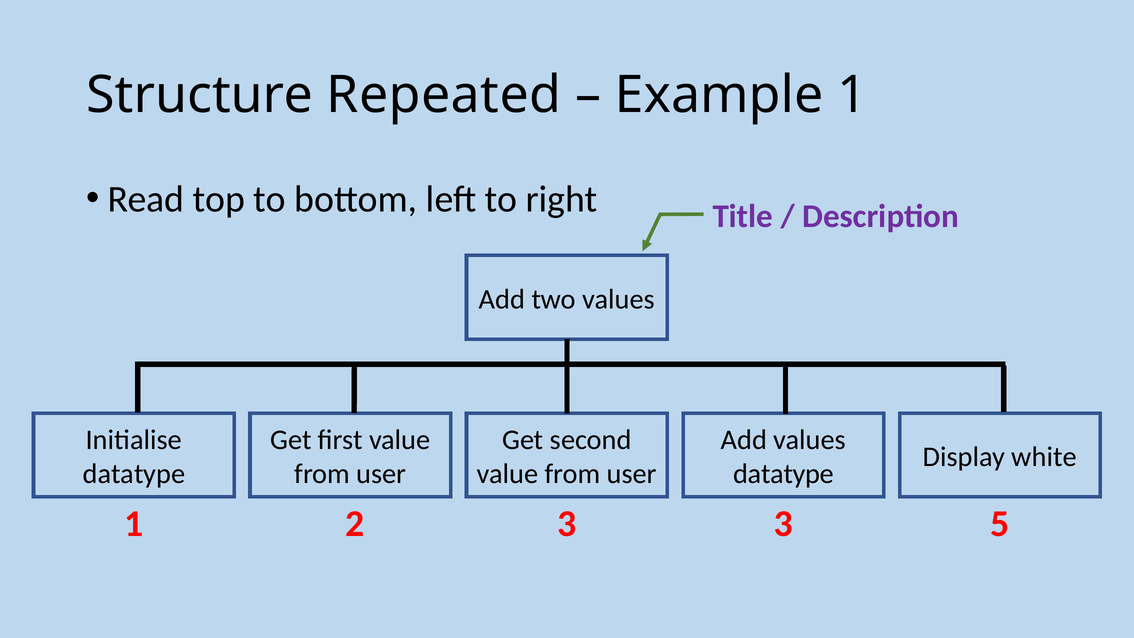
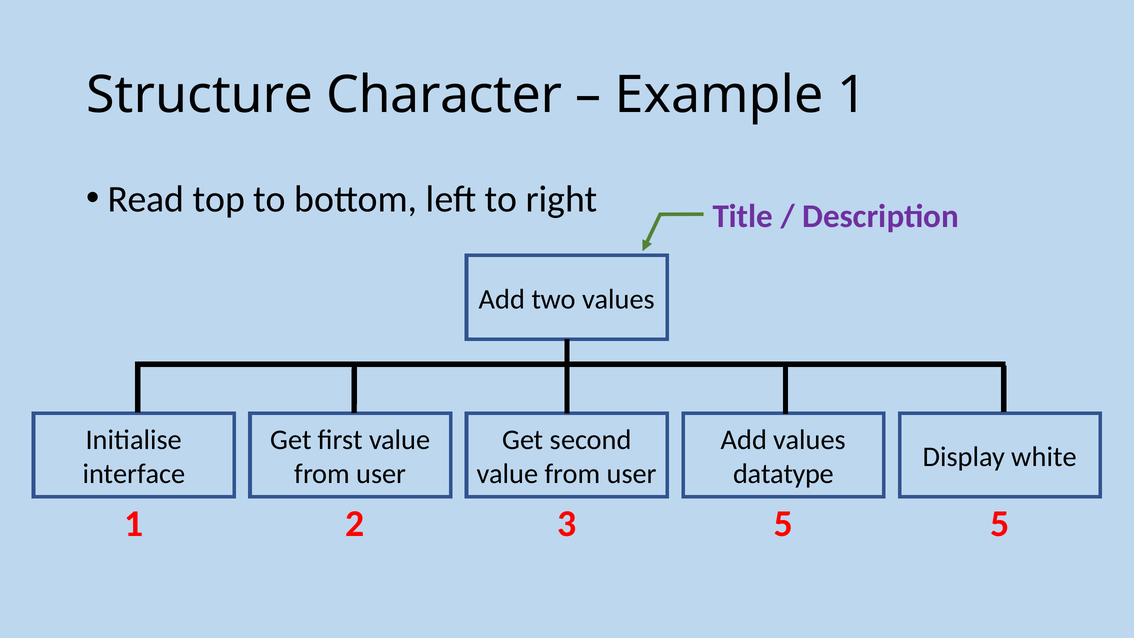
Repeated: Repeated -> Character (444, 95)
datatype: datatype -> interface (134, 474)
3 3: 3 -> 5 (783, 523)
